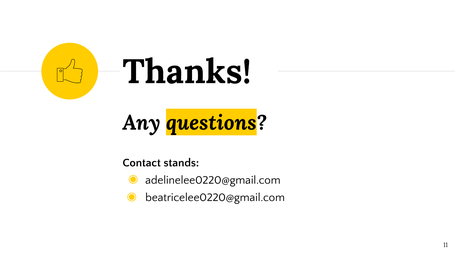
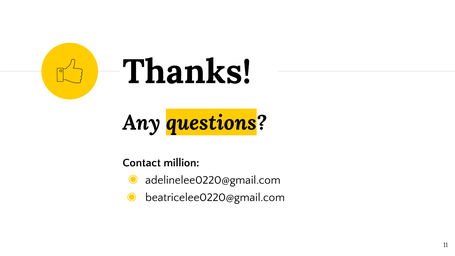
stands: stands -> million (181, 163)
